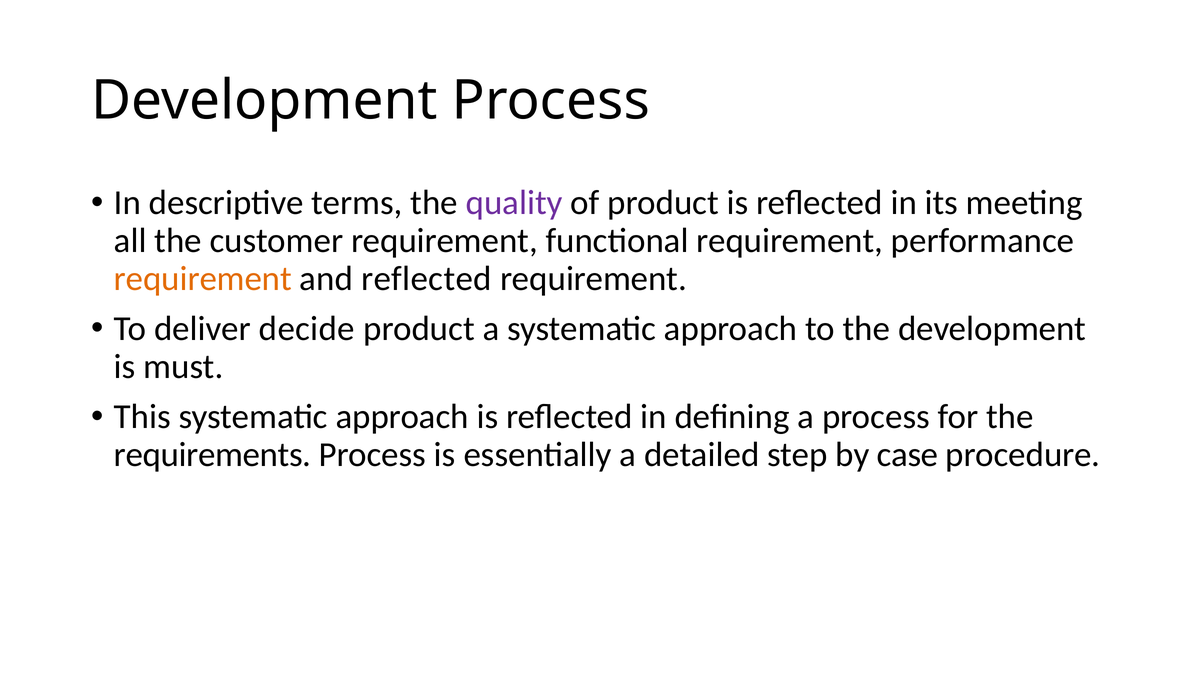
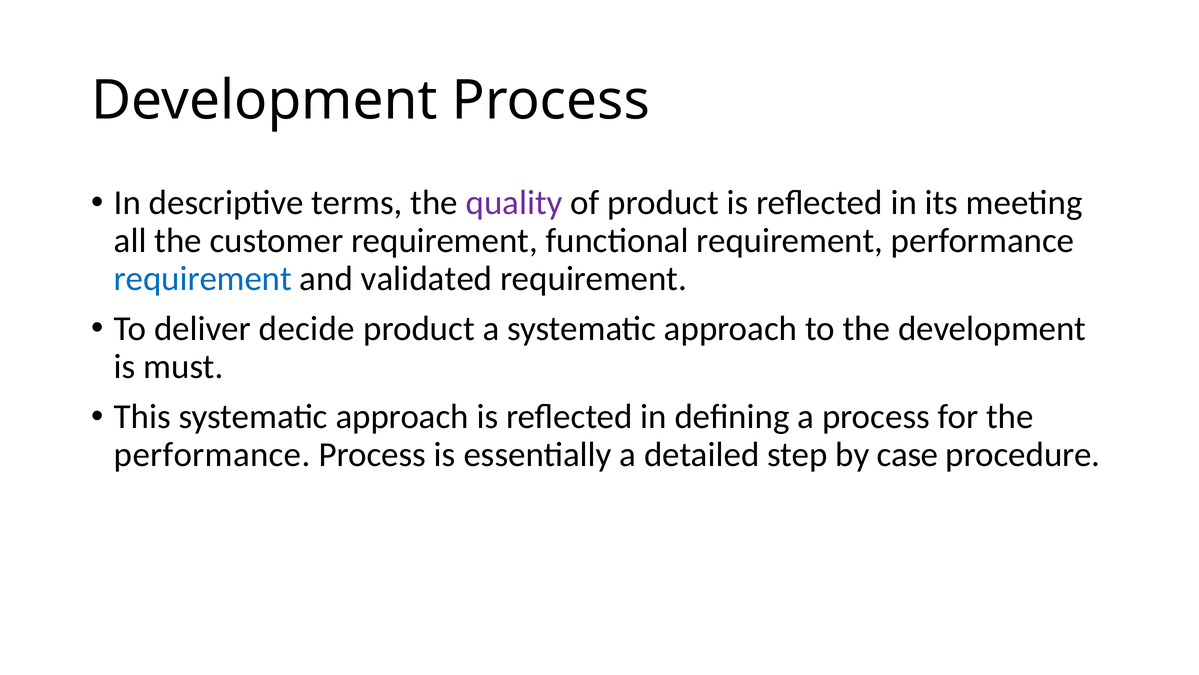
requirement colour: orange -> blue (203, 278)
and reflected: reflected -> validated (427, 278)
requirements: requirements -> performance (212, 454)
